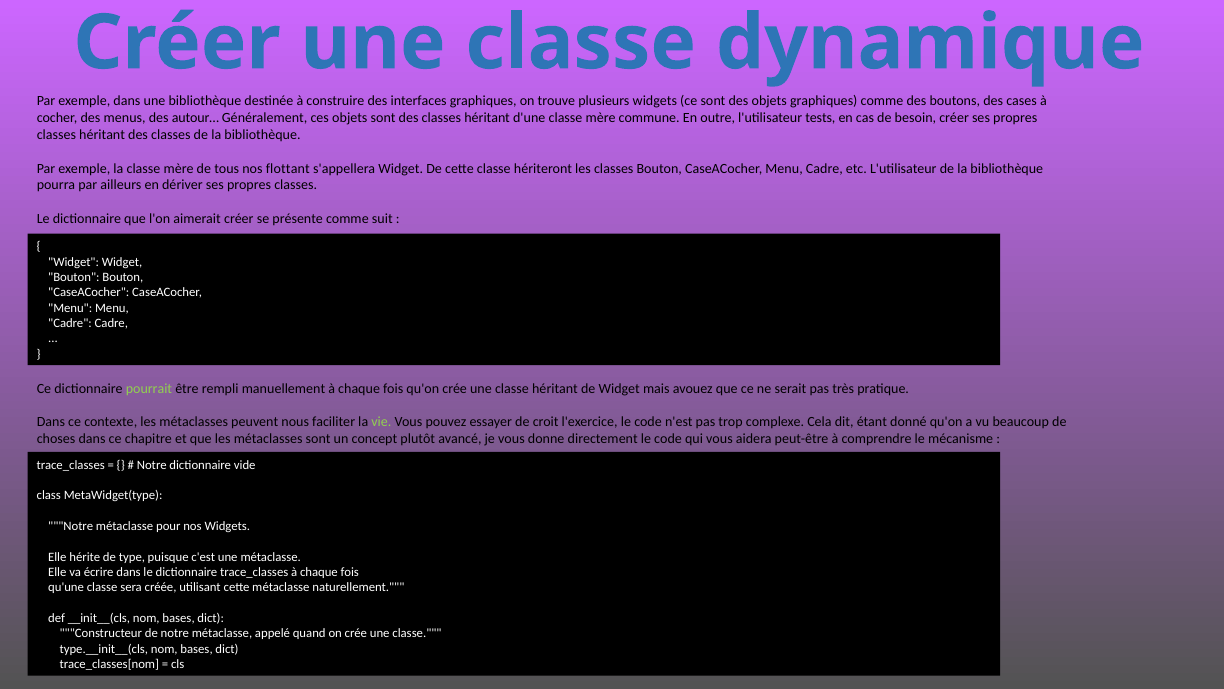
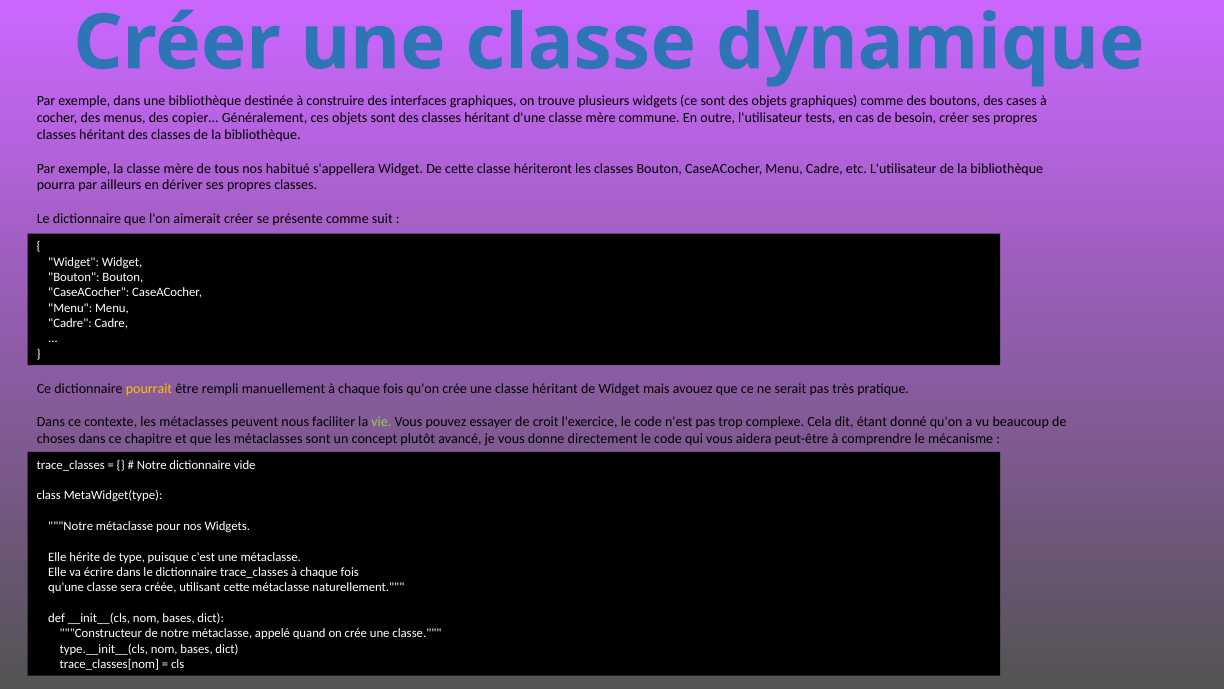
autour…: autour… -> copier… (195, 118)
flottant: flottant -> habitué (288, 168)
pourrait colour: light green -> yellow (149, 388)
